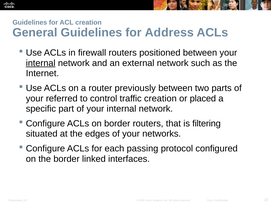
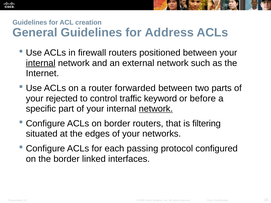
previously: previously -> forwarded (135, 88)
referred: referred -> rejected (62, 99)
traffic creation: creation -> keyword (160, 99)
placed: placed -> before (203, 99)
network underline: none -> present (156, 109)
